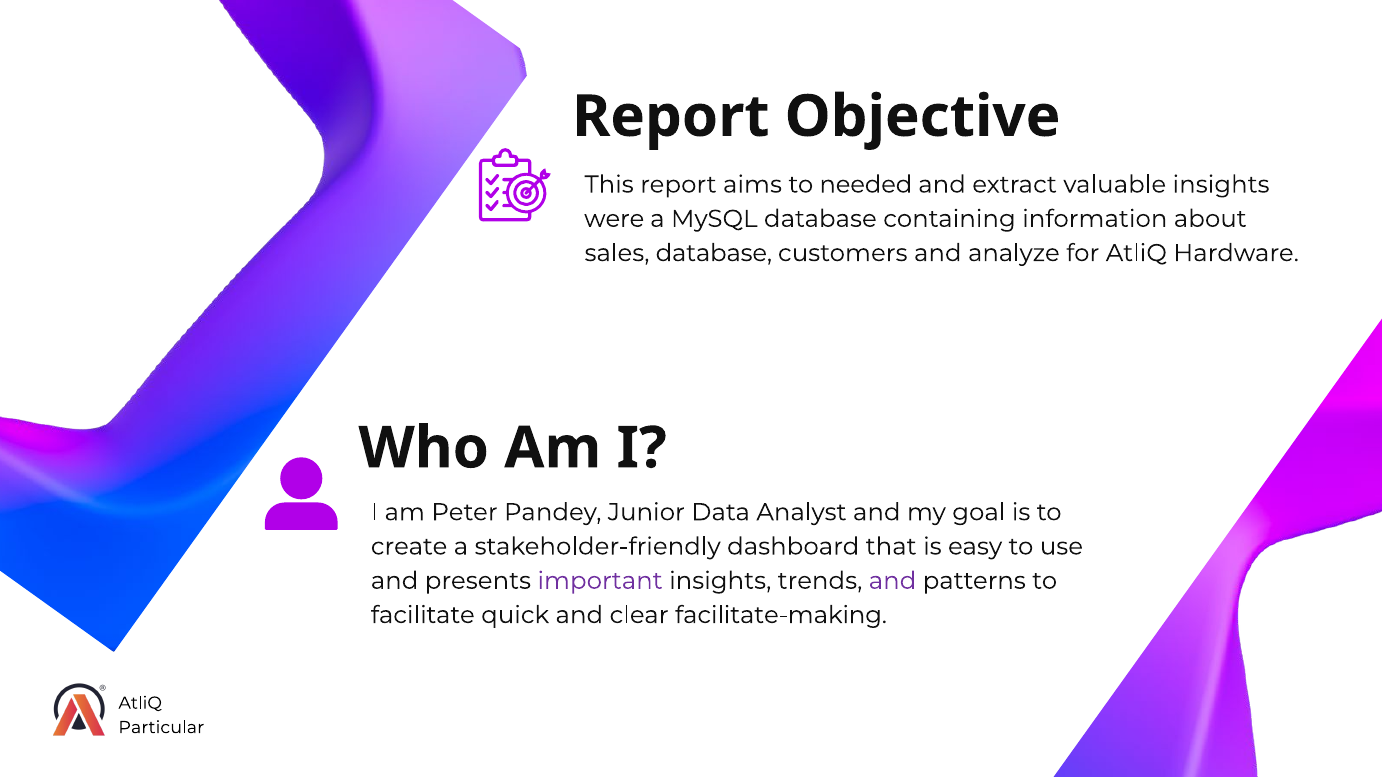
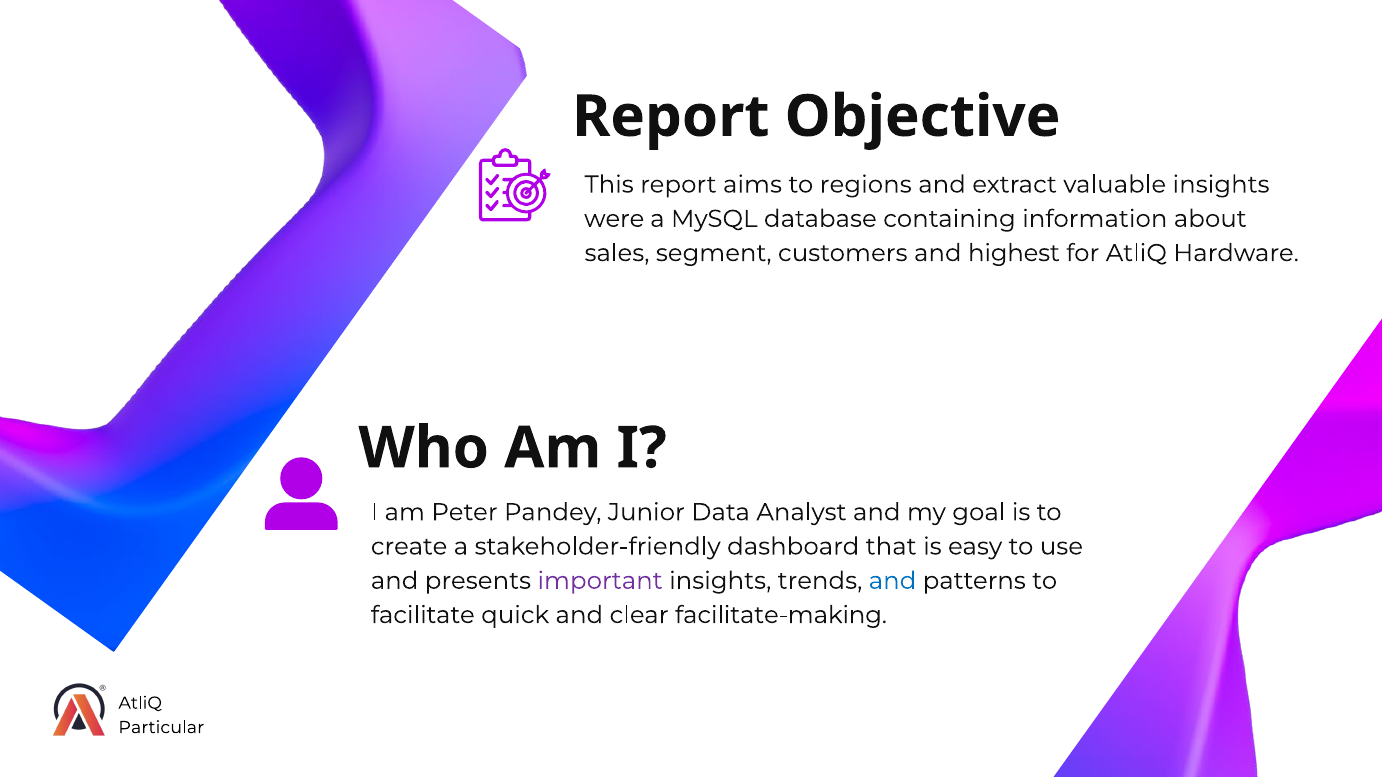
needed: needed -> regions (866, 185)
sales database: database -> segment (714, 253)
analyze: analyze -> highest (1014, 253)
and colour: purple -> blue (892, 581)
